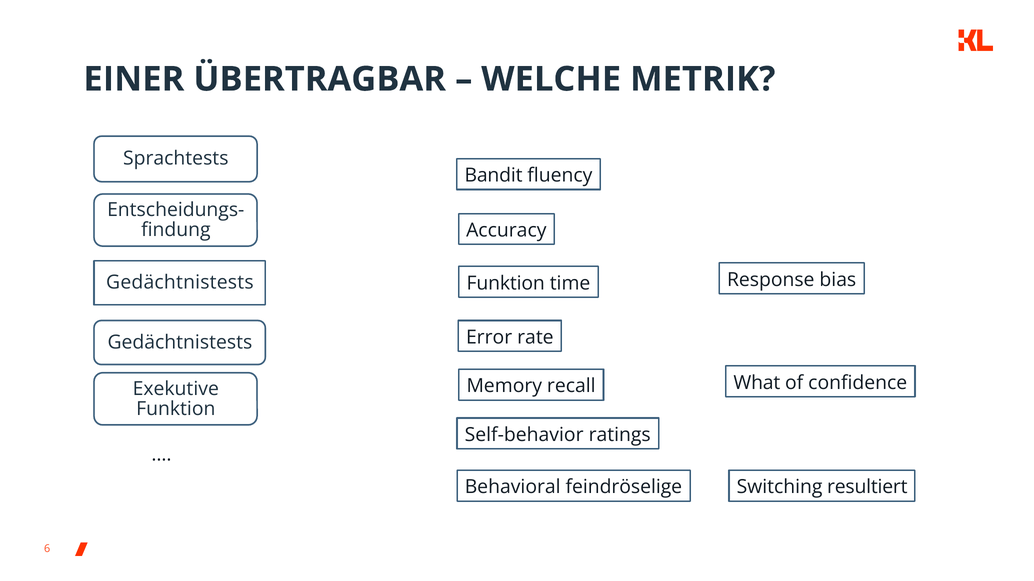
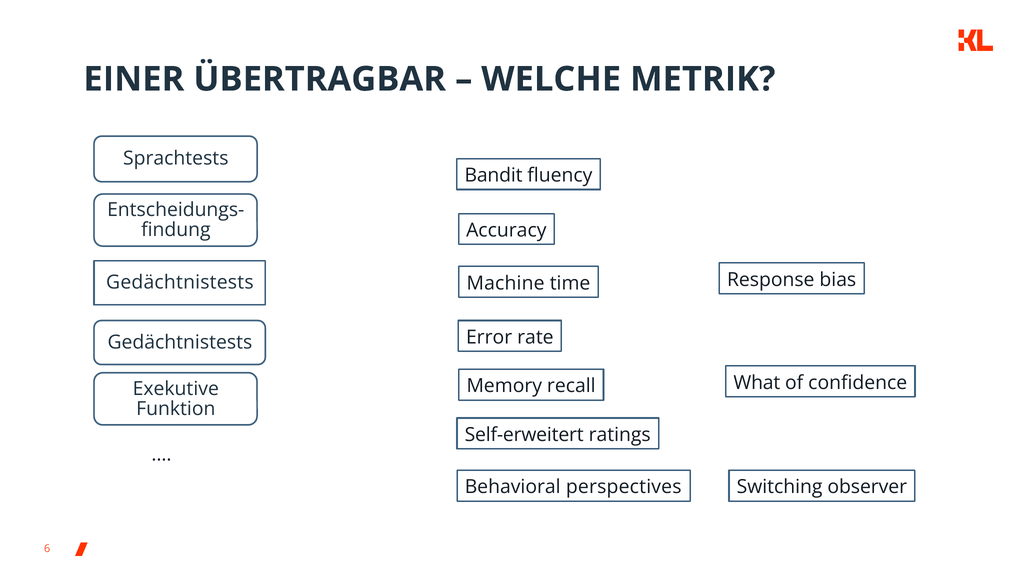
Funktion: Funktion -> Machine (506, 283)
Self-behavior: Self-behavior -> Self-erweitert (524, 435)
feindröselige: feindröselige -> perspectives (624, 488)
resultiert: resultiert -> observer (867, 488)
